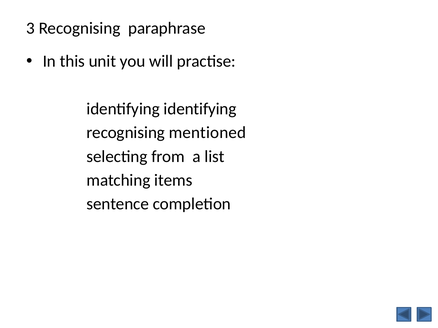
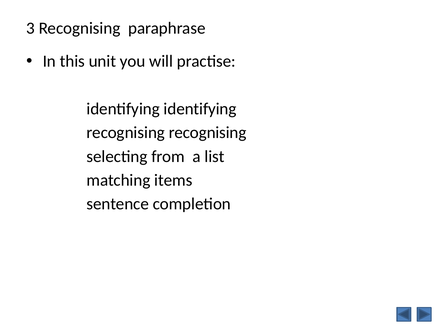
recognising mentioned: mentioned -> recognising (208, 133)
